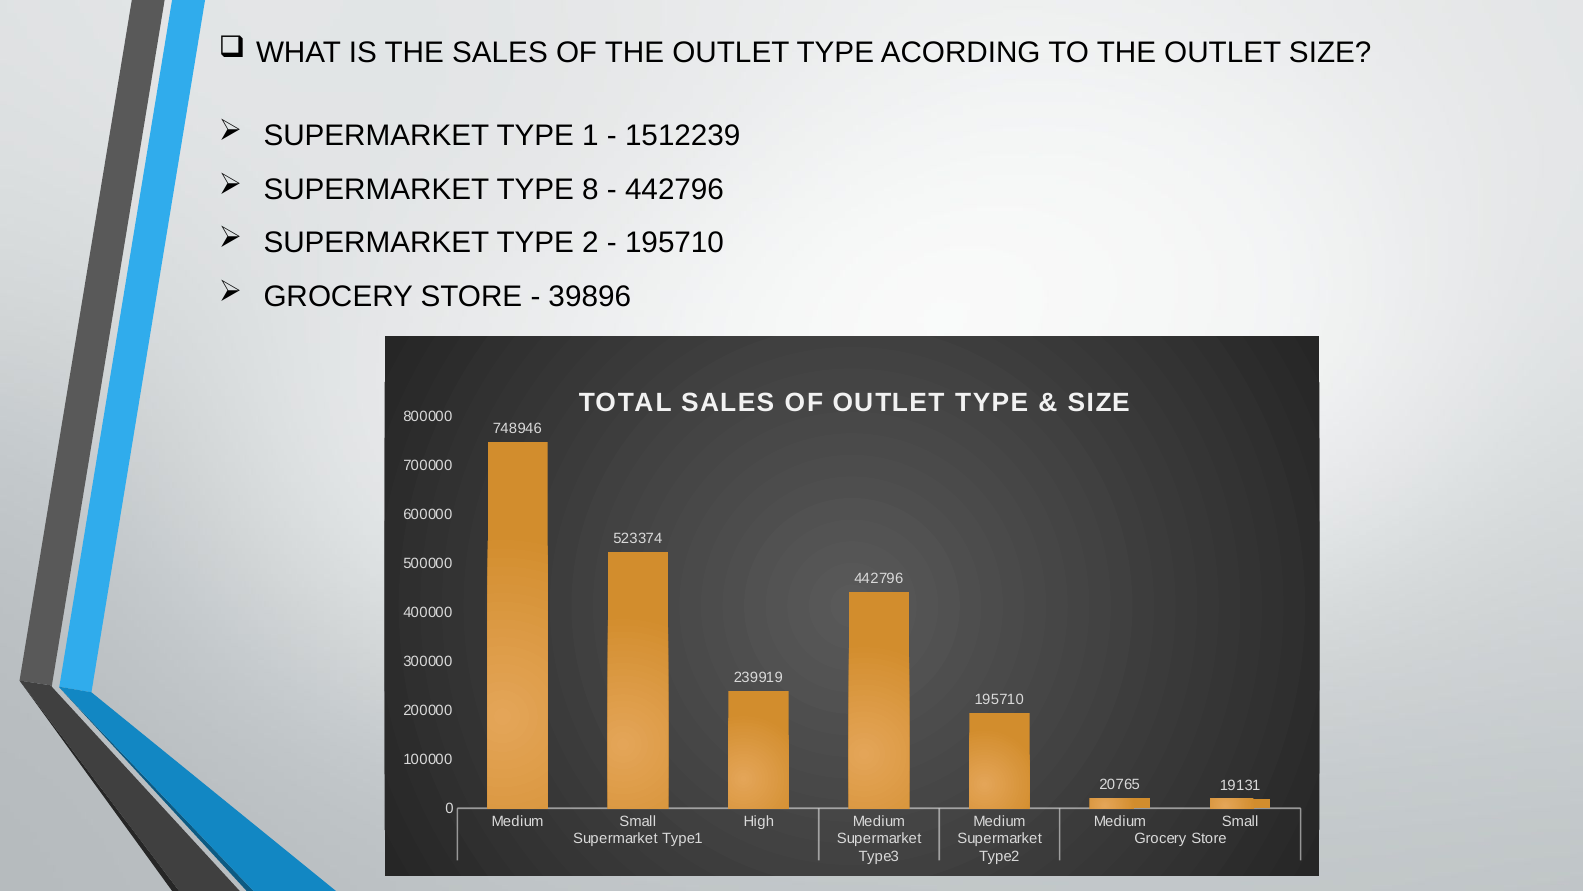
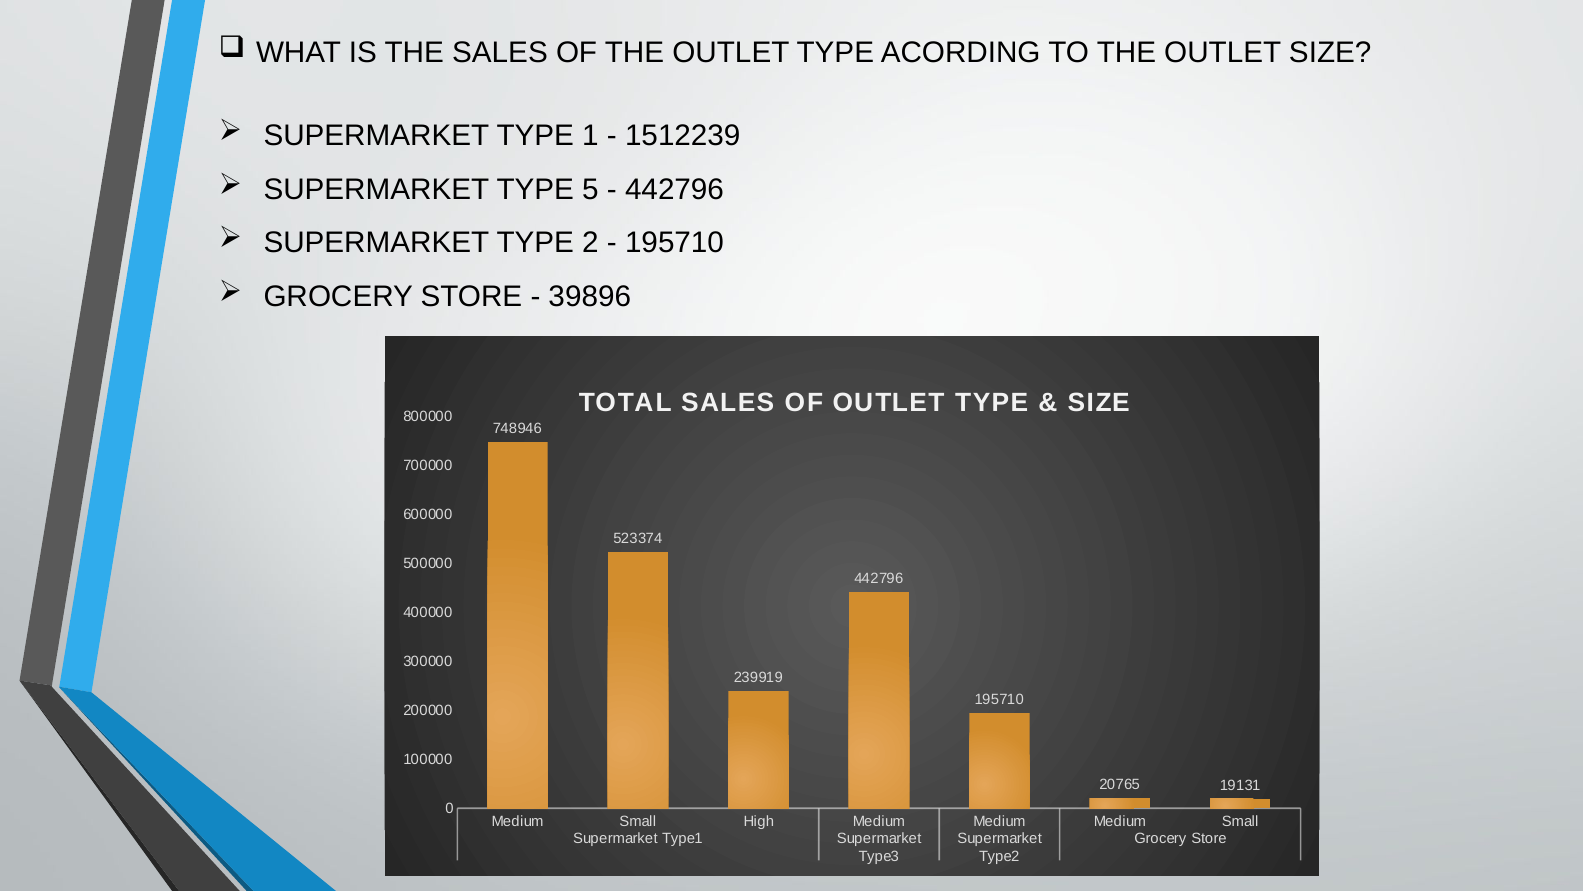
8: 8 -> 5 (590, 189)
